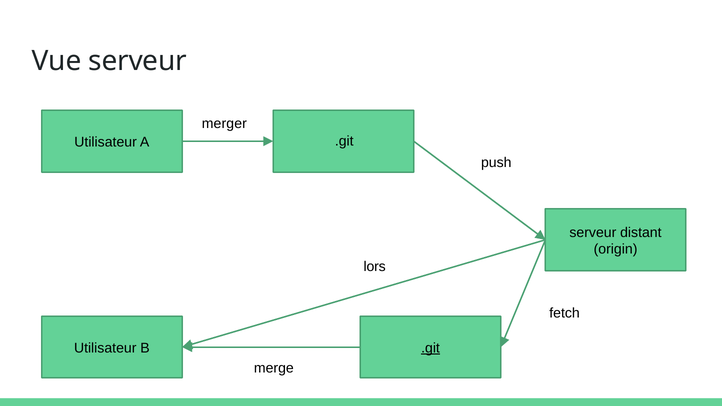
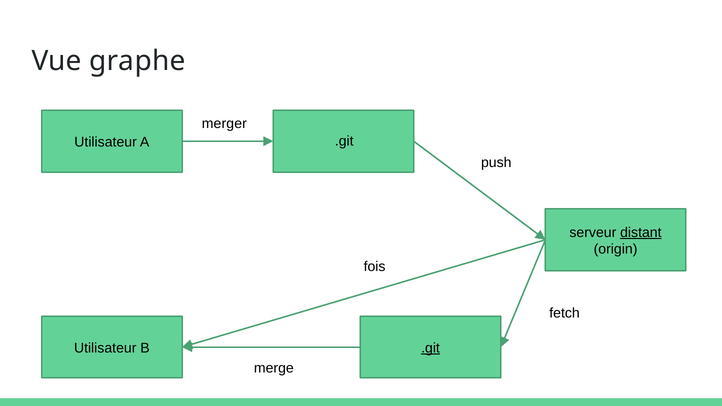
Vue serveur: serveur -> graphe (137, 61)
distant underline: none -> present (641, 232)
lors: lors -> fois (375, 267)
